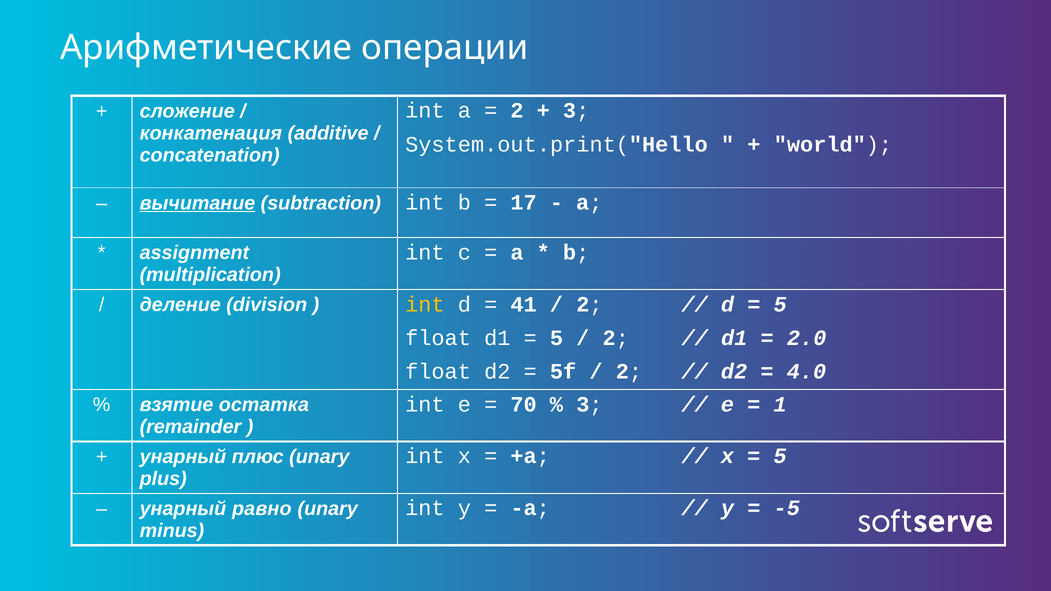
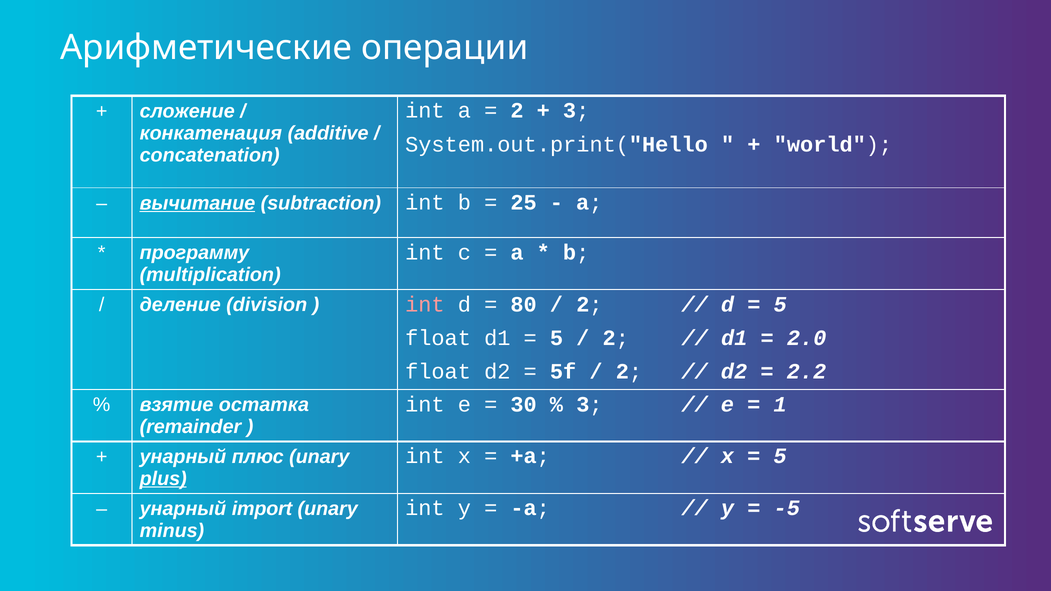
17: 17 -> 25 (524, 203)
assignment: assignment -> программу (194, 253)
int colour: yellow -> pink (425, 305)
41: 41 -> 80 (524, 305)
4.0: 4.0 -> 2.2 (806, 372)
70: 70 -> 30 (524, 404)
plus underline: none -> present (163, 479)
равно: равно -> import (262, 509)
